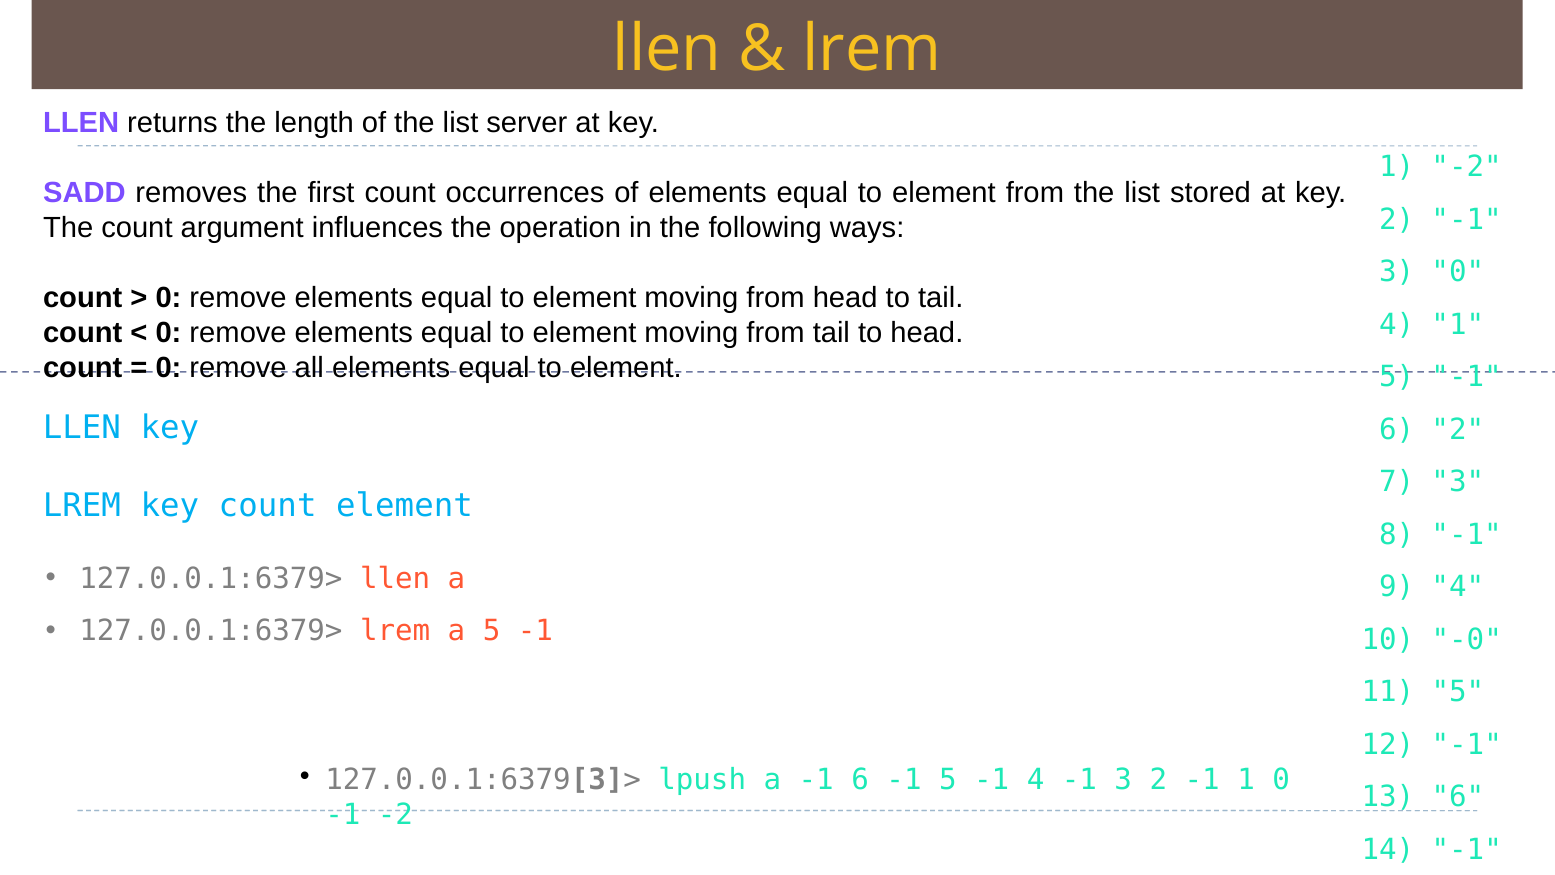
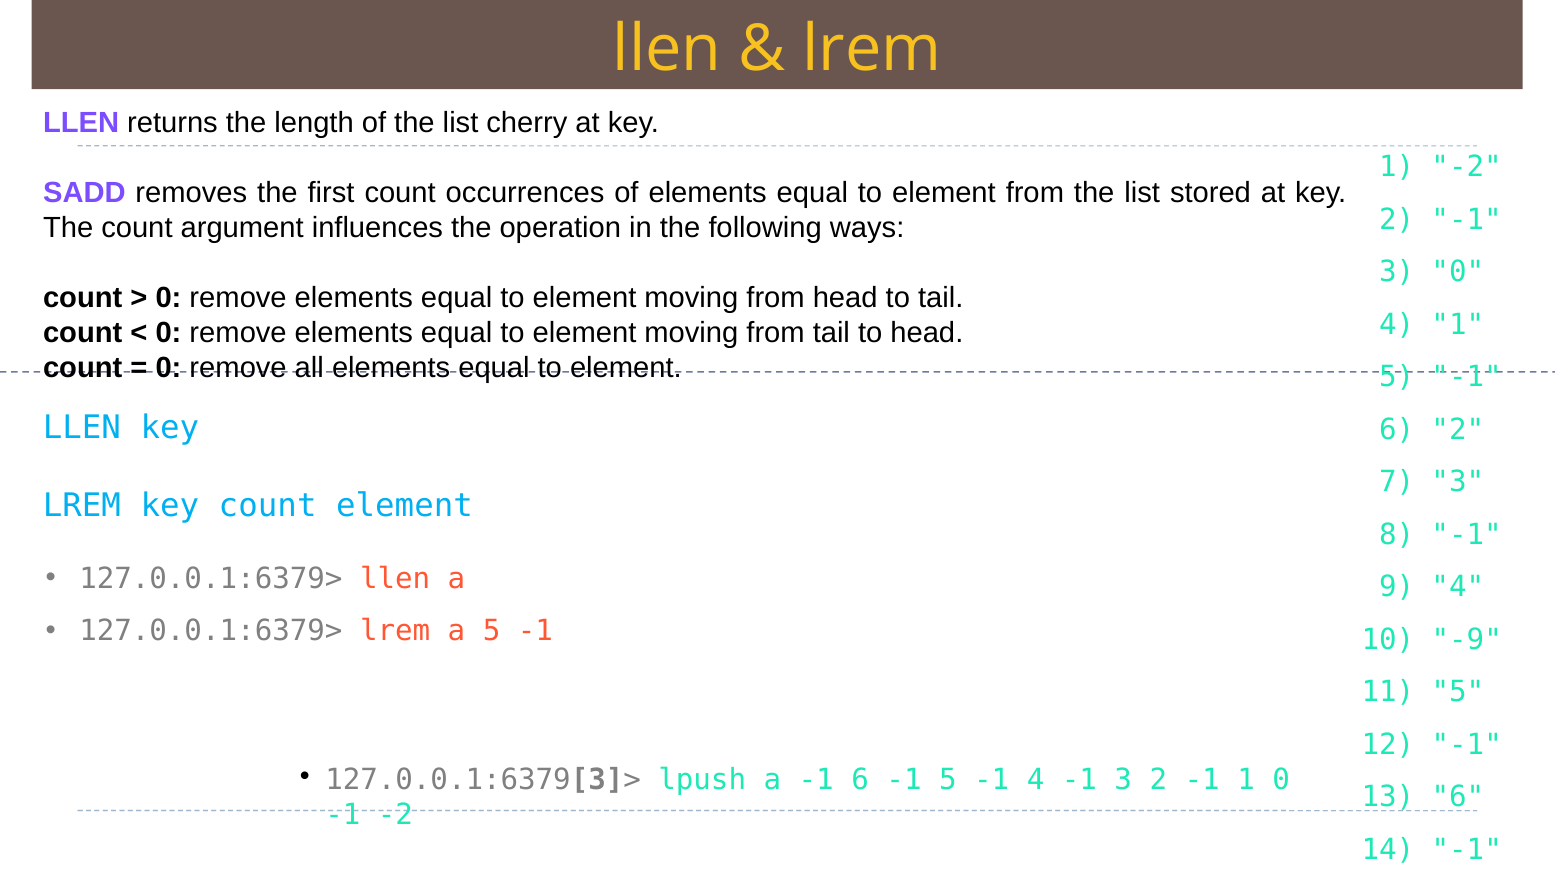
server: server -> cherry (527, 122)
-0: -0 -> -9 (1467, 639)
